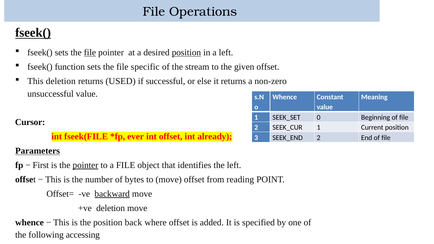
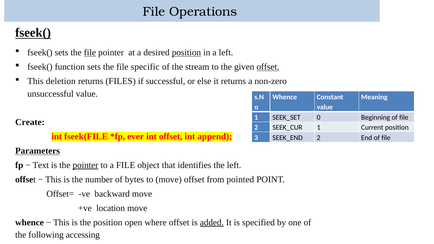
offset underline: none -> present (268, 67)
USED: USED -> FILES (121, 81)
Cursor: Cursor -> Create (30, 122)
already: already -> append (215, 137)
First: First -> Text (41, 165)
reading: reading -> pointed (240, 180)
backward underline: present -> none (112, 194)
+ve deletion: deletion -> location (111, 208)
back: back -> open (133, 222)
added underline: none -> present (212, 222)
